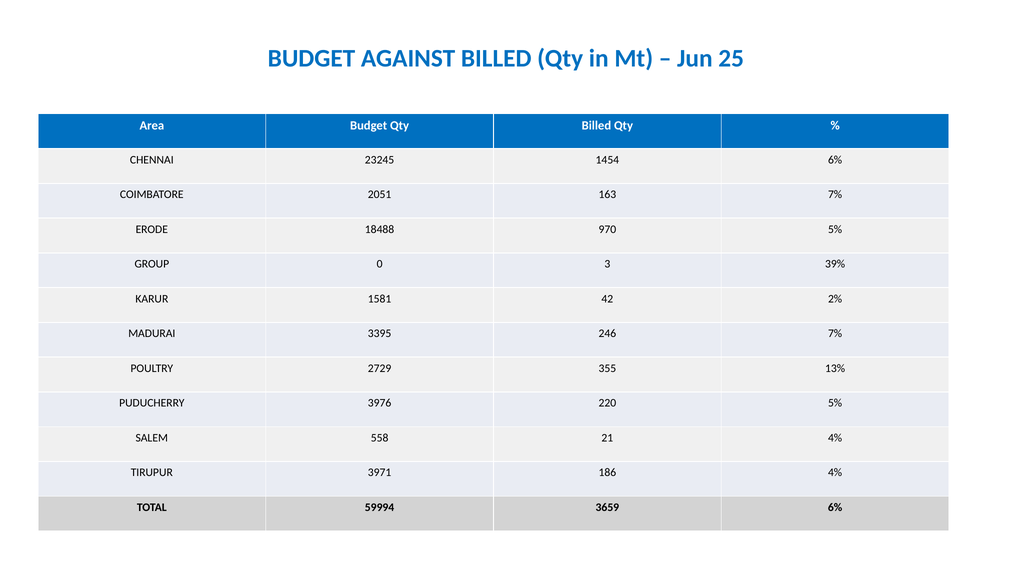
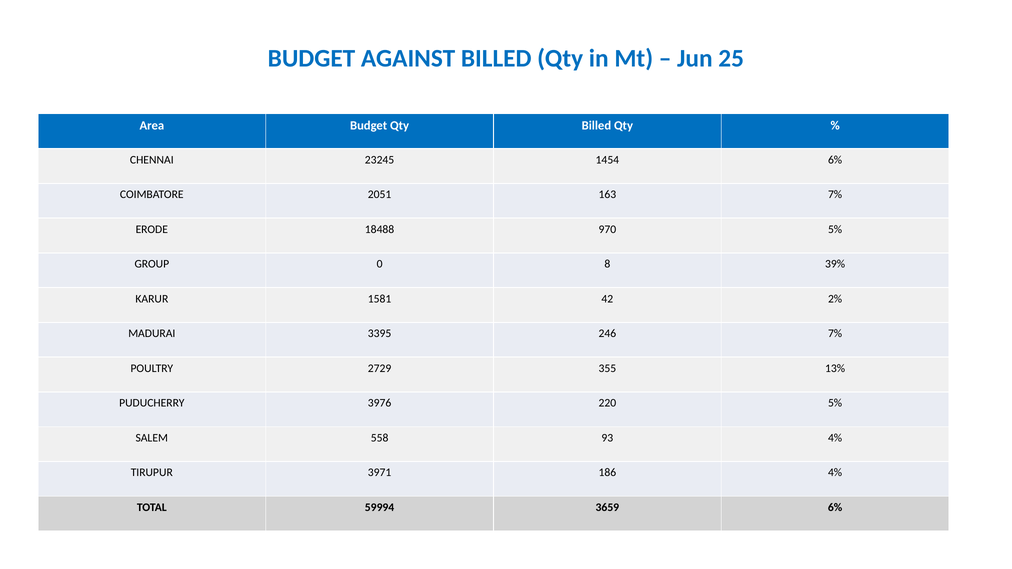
3: 3 -> 8 (607, 264)
21: 21 -> 93 (607, 438)
